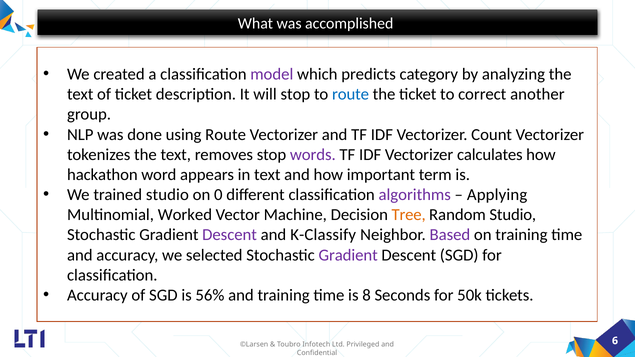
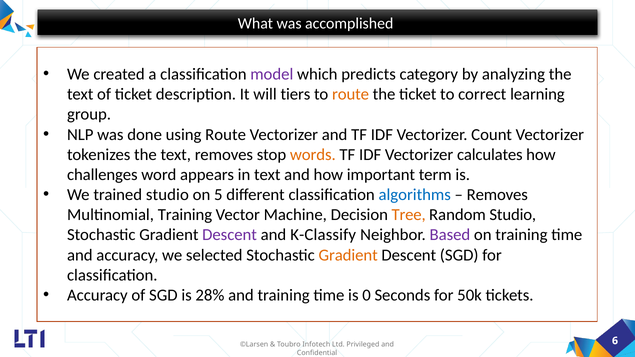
will stop: stop -> tiers (295, 94)
route colour: blue -> orange (351, 94)
another: another -> learning (537, 94)
words colour: purple -> orange (313, 155)
hackathon: hackathon -> challenges (102, 175)
0: 0 -> 5 (218, 195)
algorithms colour: purple -> blue (415, 195)
Applying: Applying -> Removes (497, 195)
Multinomial Worked: Worked -> Training (185, 215)
Gradient colour: purple -> orange (348, 255)
56%: 56% -> 28% (210, 295)
8: 8 -> 0 (366, 295)
